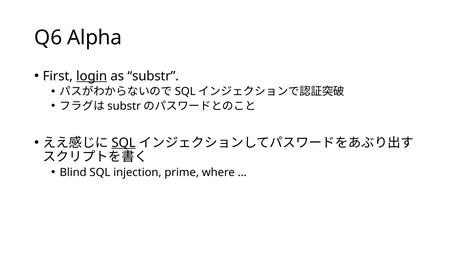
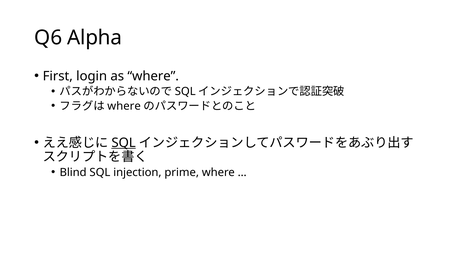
login underline: present -> none (92, 76)
as substr: substr -> where (153, 76)
substr: substr -> where (124, 106)
